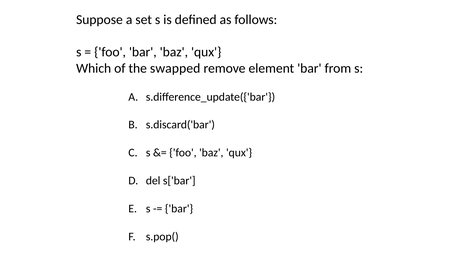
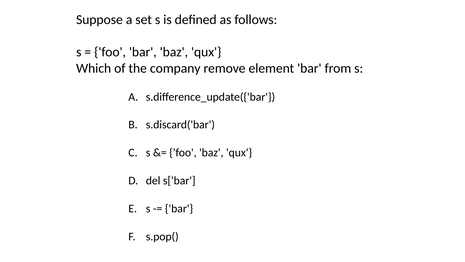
swapped: swapped -> company (175, 68)
